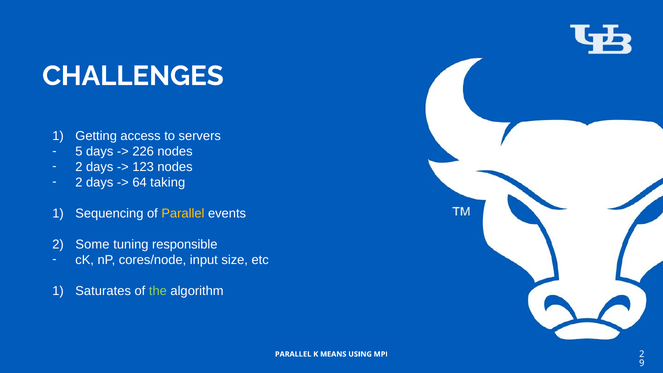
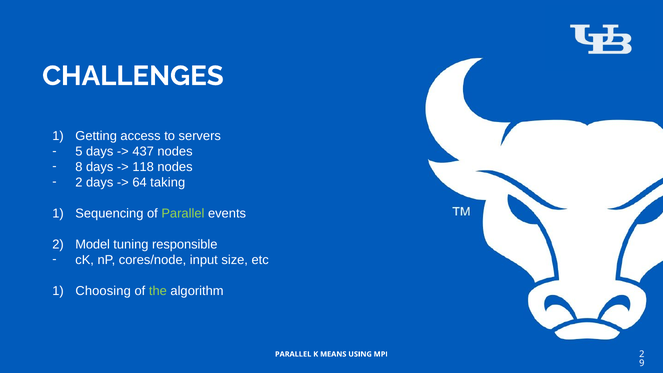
226: 226 -> 437 (143, 151)
2: 2 -> 8 (79, 167)
123: 123 -> 118 (143, 167)
Parallel colour: yellow -> light green (183, 213)
Some: Some -> Model (93, 244)
Saturates: Saturates -> Choosing (103, 291)
